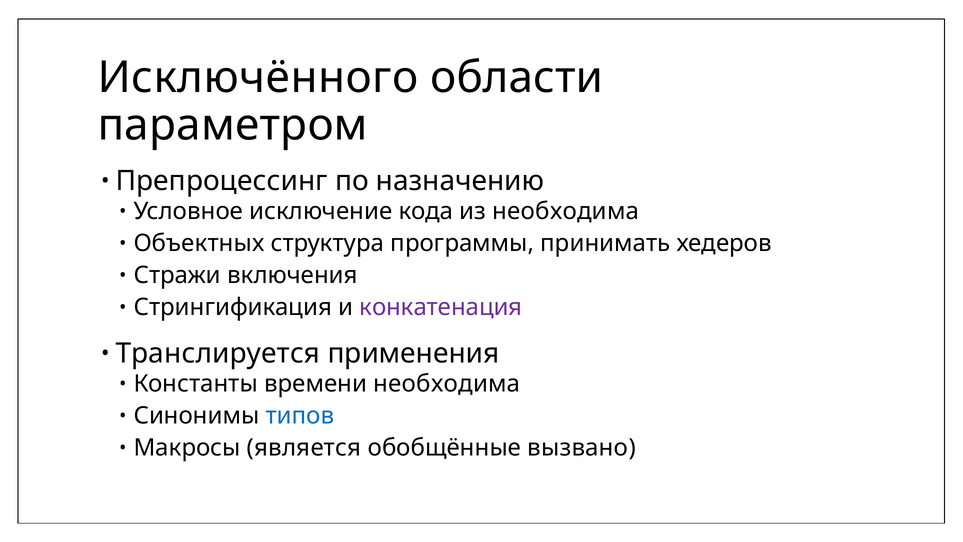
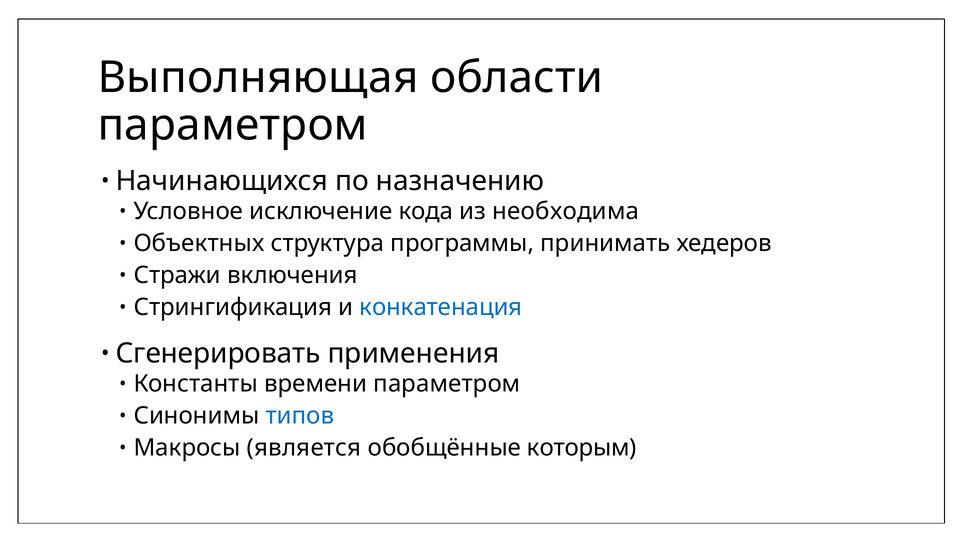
Исключённого: Исключённого -> Выполняющая (258, 78)
Препроцессинг: Препроцессинг -> Начинающихся (222, 181)
конкатенация colour: purple -> blue (441, 307)
Транслируется: Транслируется -> Сгенерировать (218, 353)
времени необходима: необходима -> параметром (447, 384)
вызвано: вызвано -> которым (582, 448)
